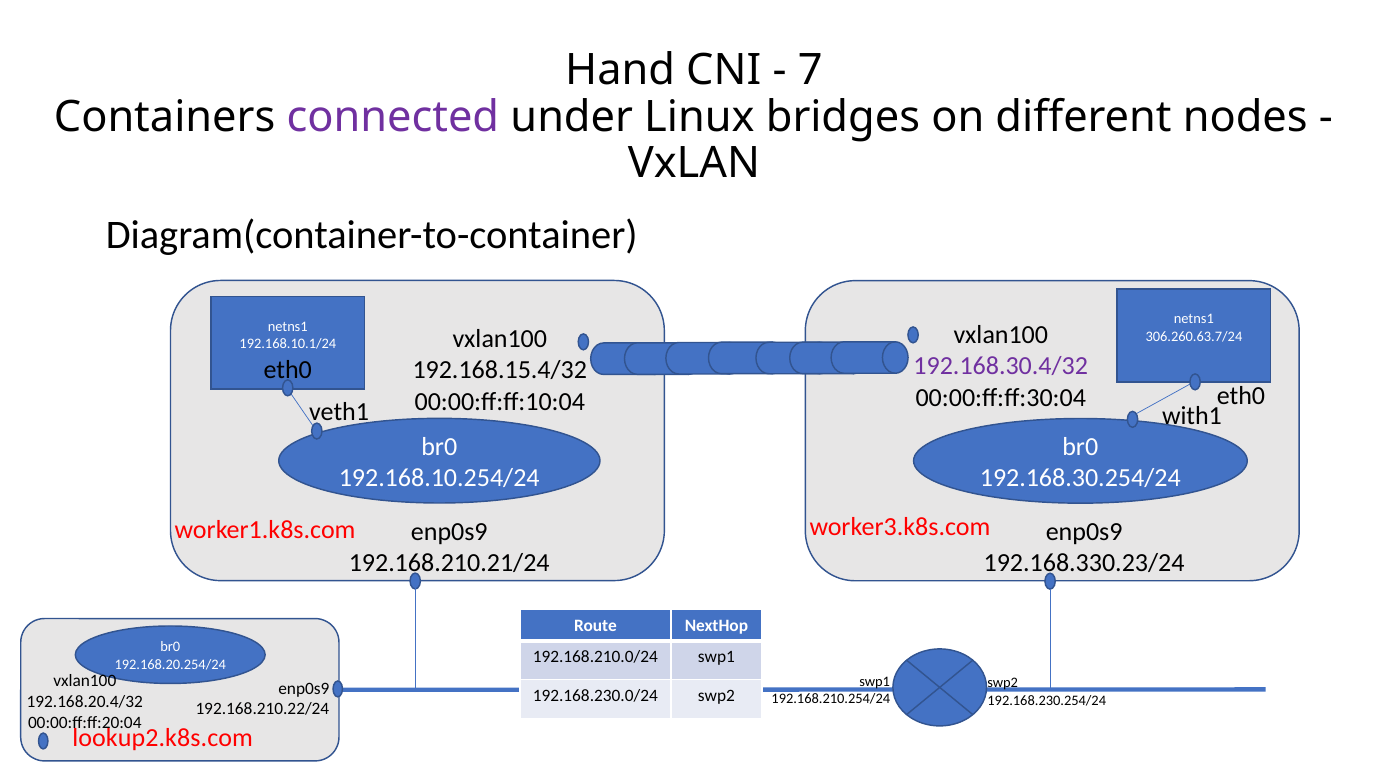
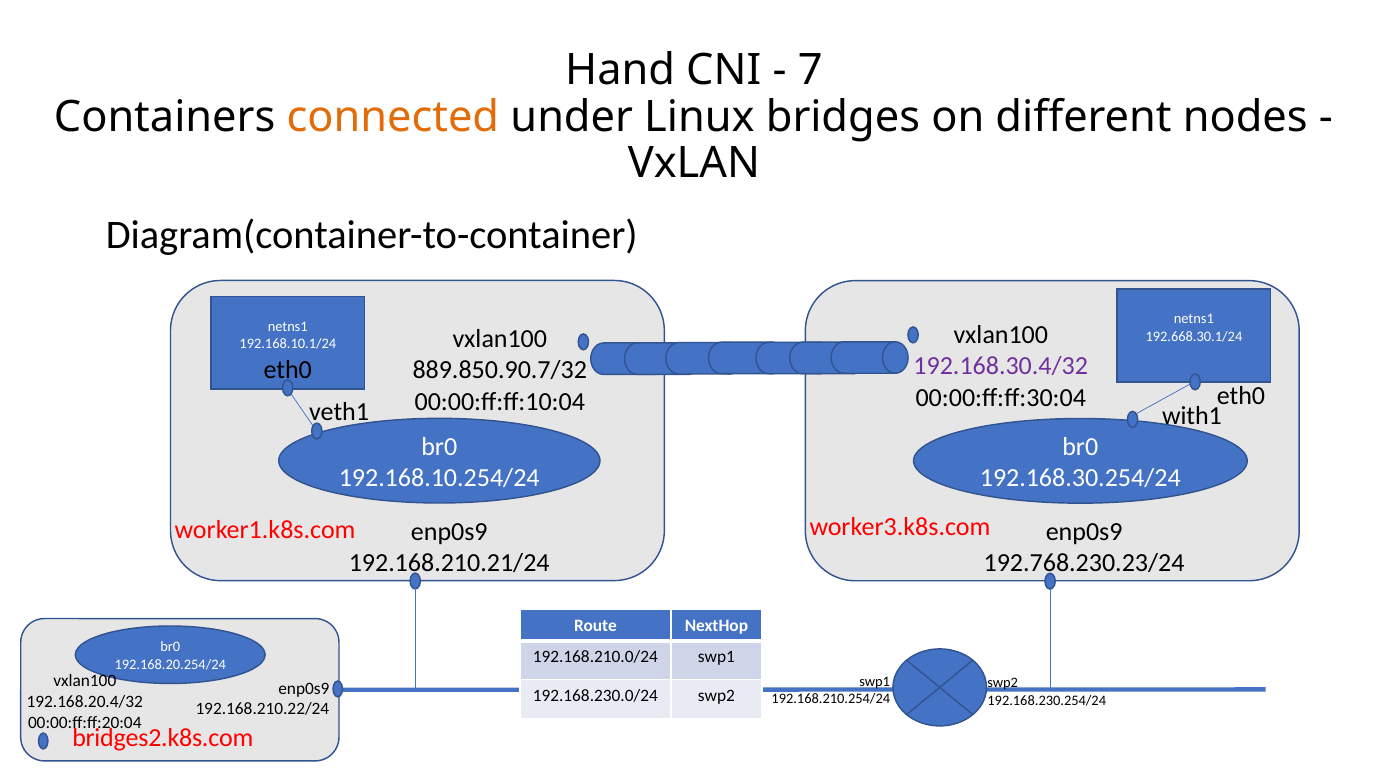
connected colour: purple -> orange (393, 117)
306.260.63.7/24: 306.260.63.7/24 -> 192.668.30.1/24 (1194, 336)
192.168.15.4/32: 192.168.15.4/32 -> 889.850.90.7/32 (500, 370)
192.168.330.23/24: 192.168.330.23/24 -> 192.768.230.23/24 (1084, 563)
lookup2.k8s.com: lookup2.k8s.com -> bridges2.k8s.com (163, 738)
